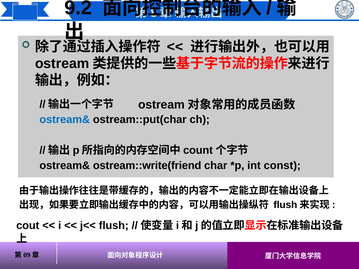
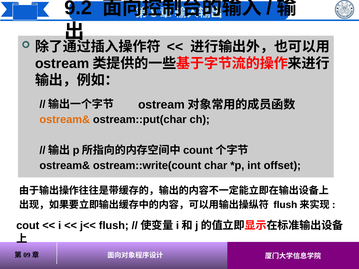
ostream& colour: blue -> orange (65, 120)
ostream::write(friend: ostream::write(friend -> ostream::write(count (147, 166)
const: const -> offset (282, 166)
